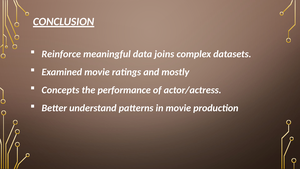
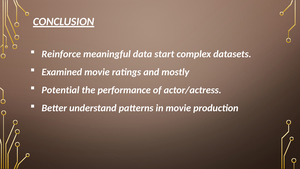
joins: joins -> start (164, 54)
Concepts: Concepts -> Potential (60, 90)
